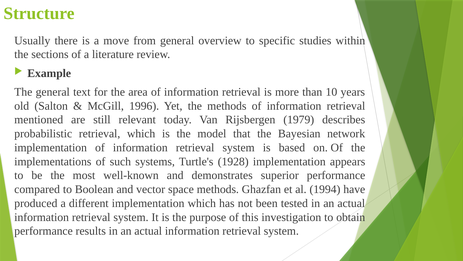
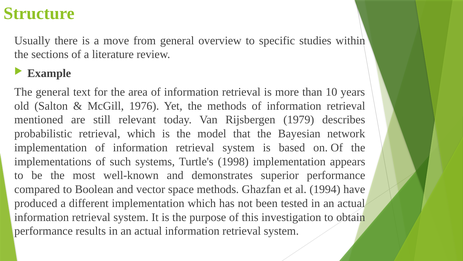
1996: 1996 -> 1976 (144, 106)
1928: 1928 -> 1998 (233, 161)
